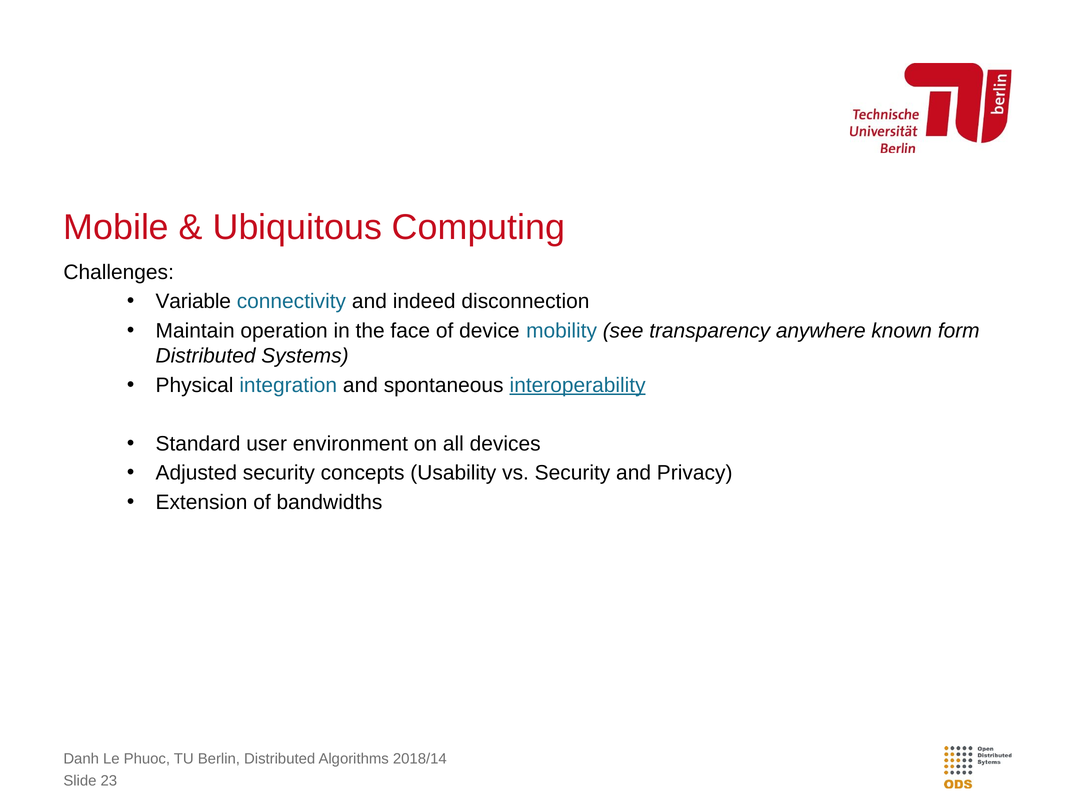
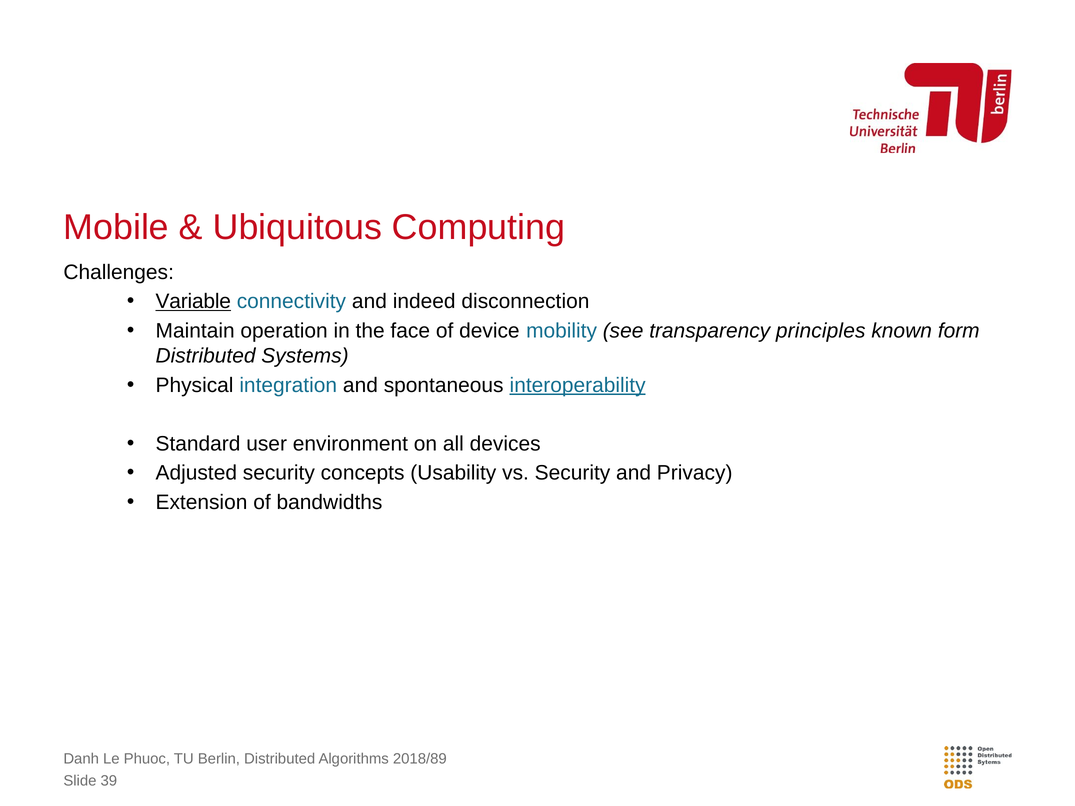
Variable underline: none -> present (193, 302)
anywhere: anywhere -> principles (821, 331)
2018/14: 2018/14 -> 2018/89 (420, 759)
23: 23 -> 39 (109, 781)
